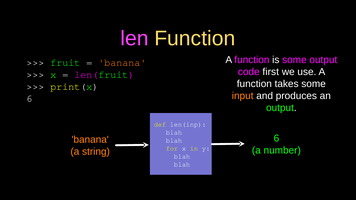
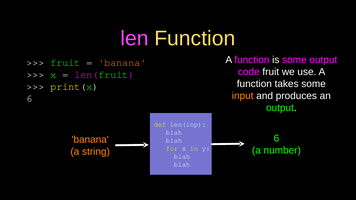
code first: first -> fruit (271, 72)
